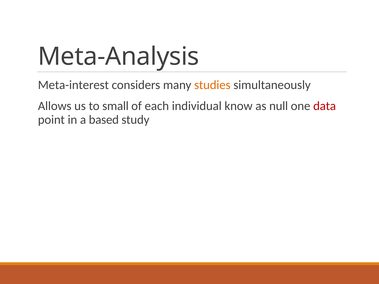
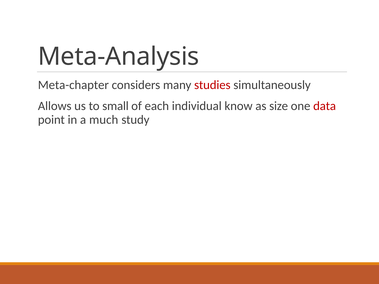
Meta-interest: Meta-interest -> Meta-chapter (73, 85)
studies colour: orange -> red (212, 85)
null: null -> size (279, 106)
based: based -> much (104, 120)
